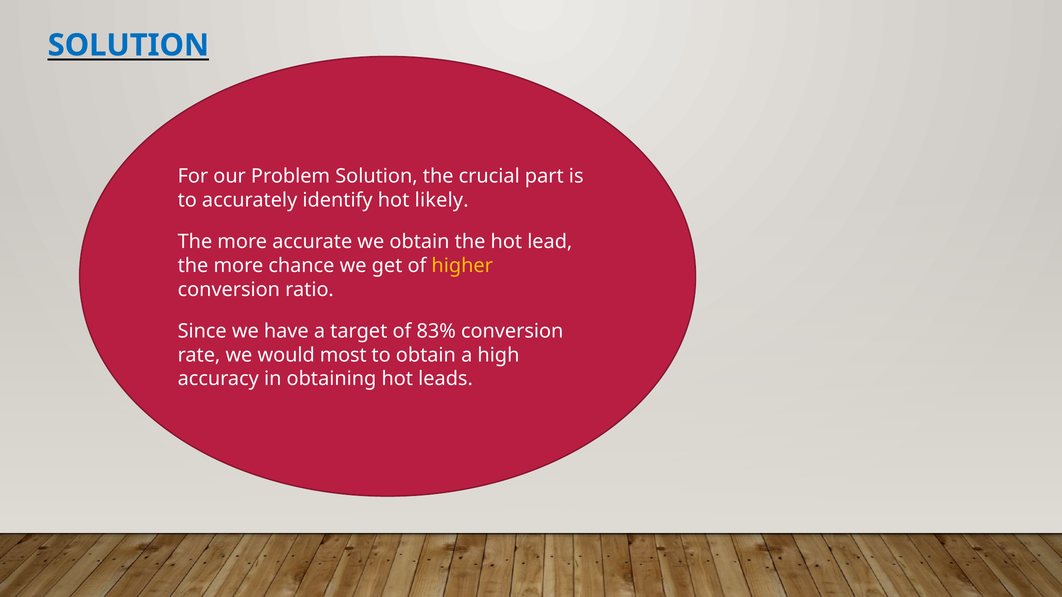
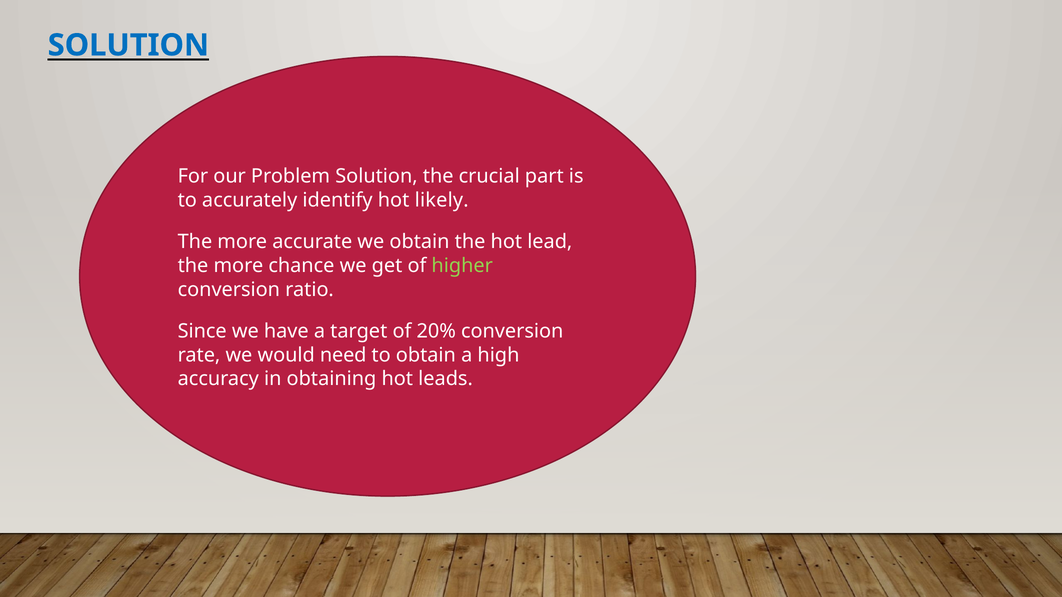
higher colour: yellow -> light green (462, 266)
83%: 83% -> 20% (436, 331)
most: most -> need (343, 355)
